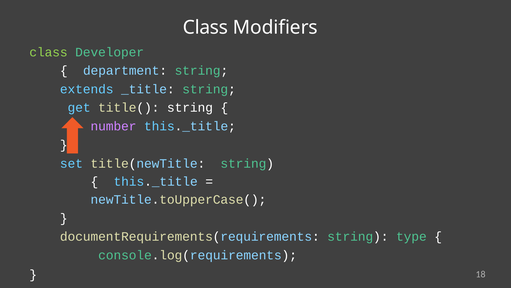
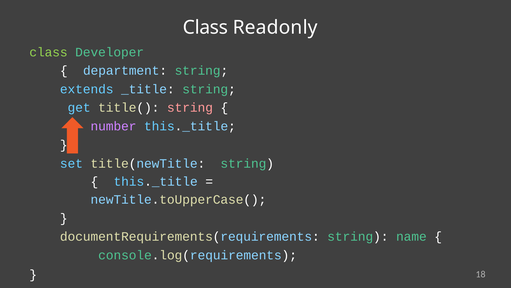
Modifiers: Modifiers -> Readonly (275, 28)
string colour: white -> pink (190, 107)
type: type -> name (411, 236)
